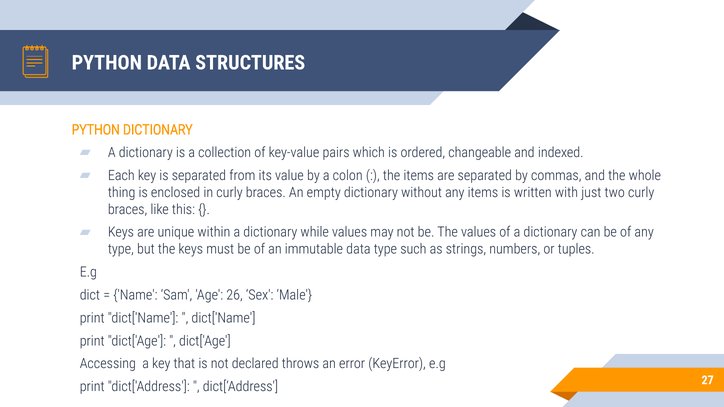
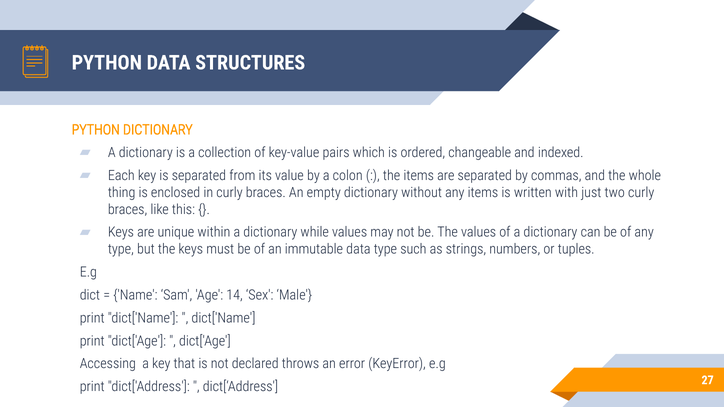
26: 26 -> 14 (235, 295)
